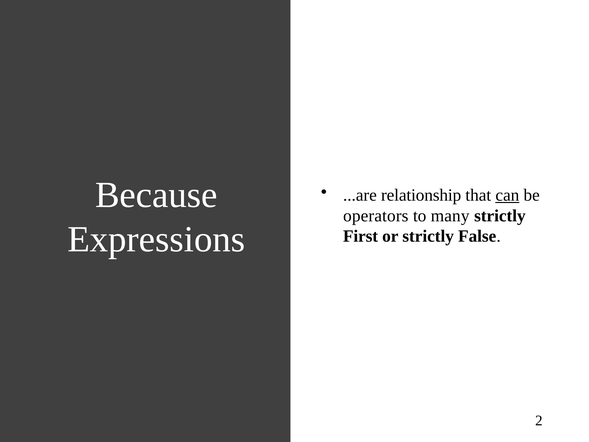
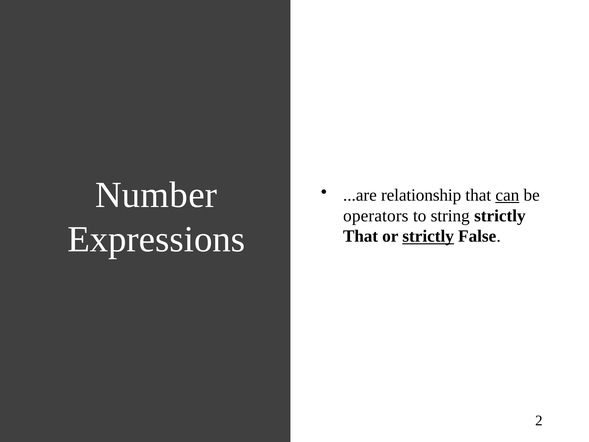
Because: Because -> Number (156, 195)
many: many -> string (450, 216)
First: First -> That (361, 236)
strictly underline: none -> present (428, 236)
